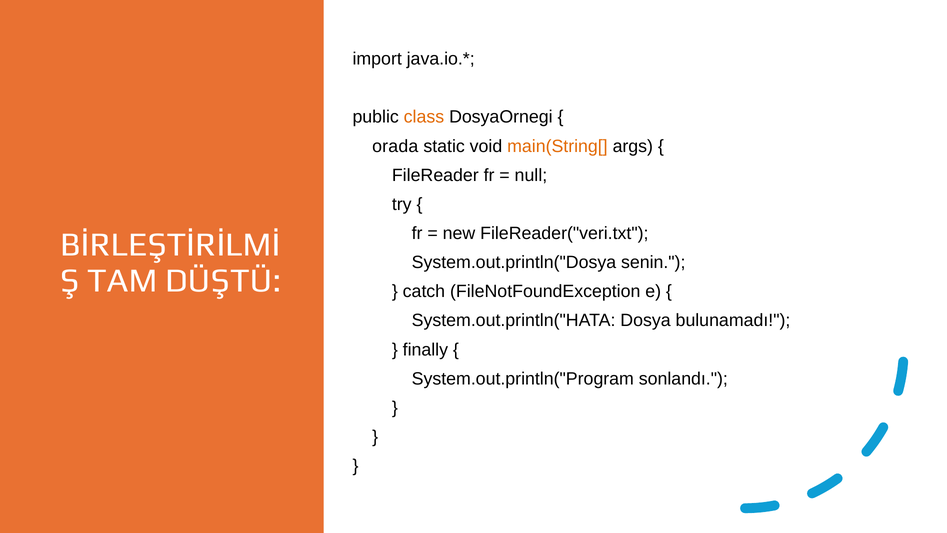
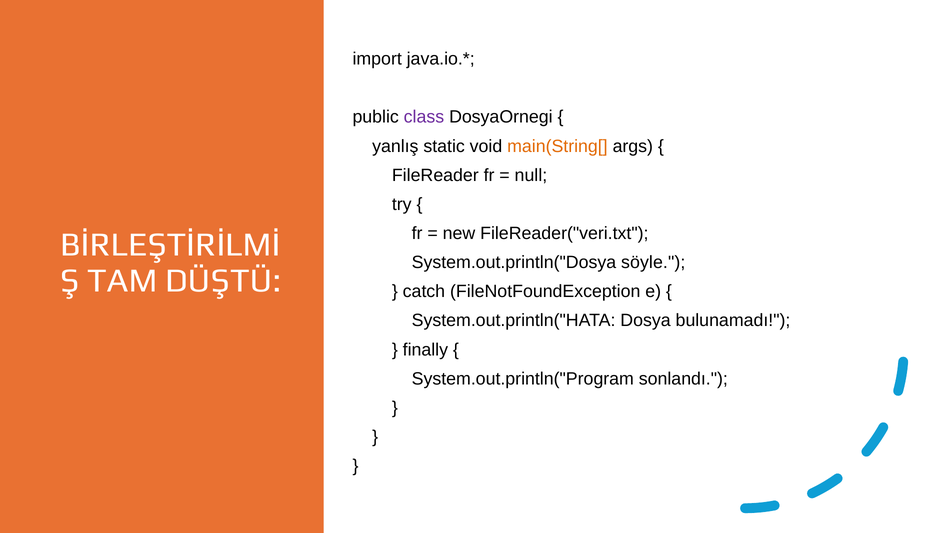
class colour: orange -> purple (424, 117)
orada: orada -> yanlış (395, 146)
senin: senin -> söyle (653, 262)
